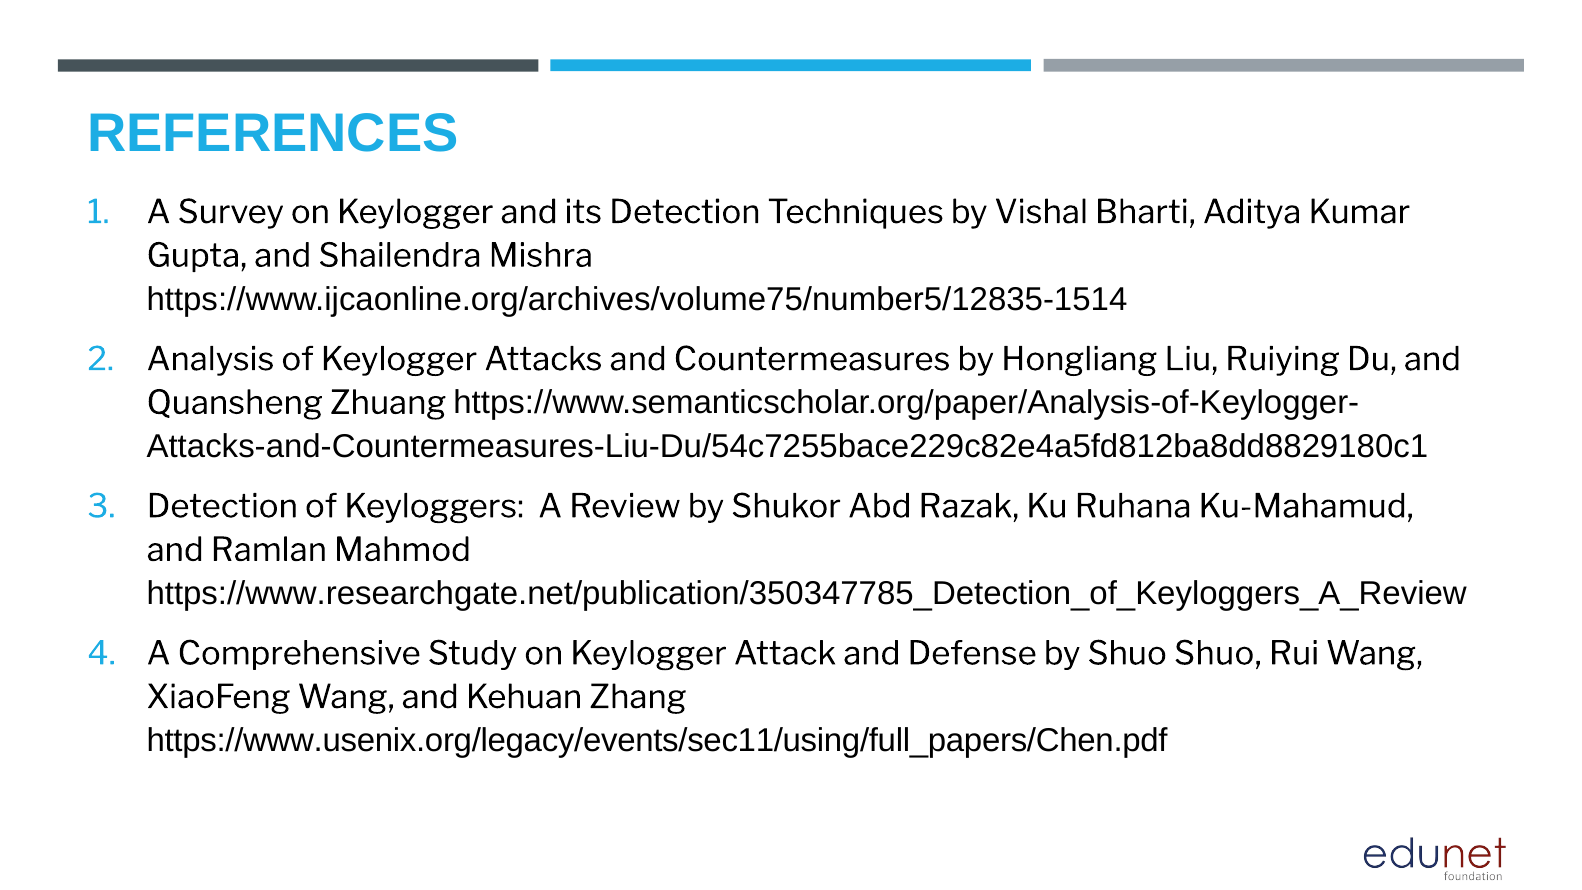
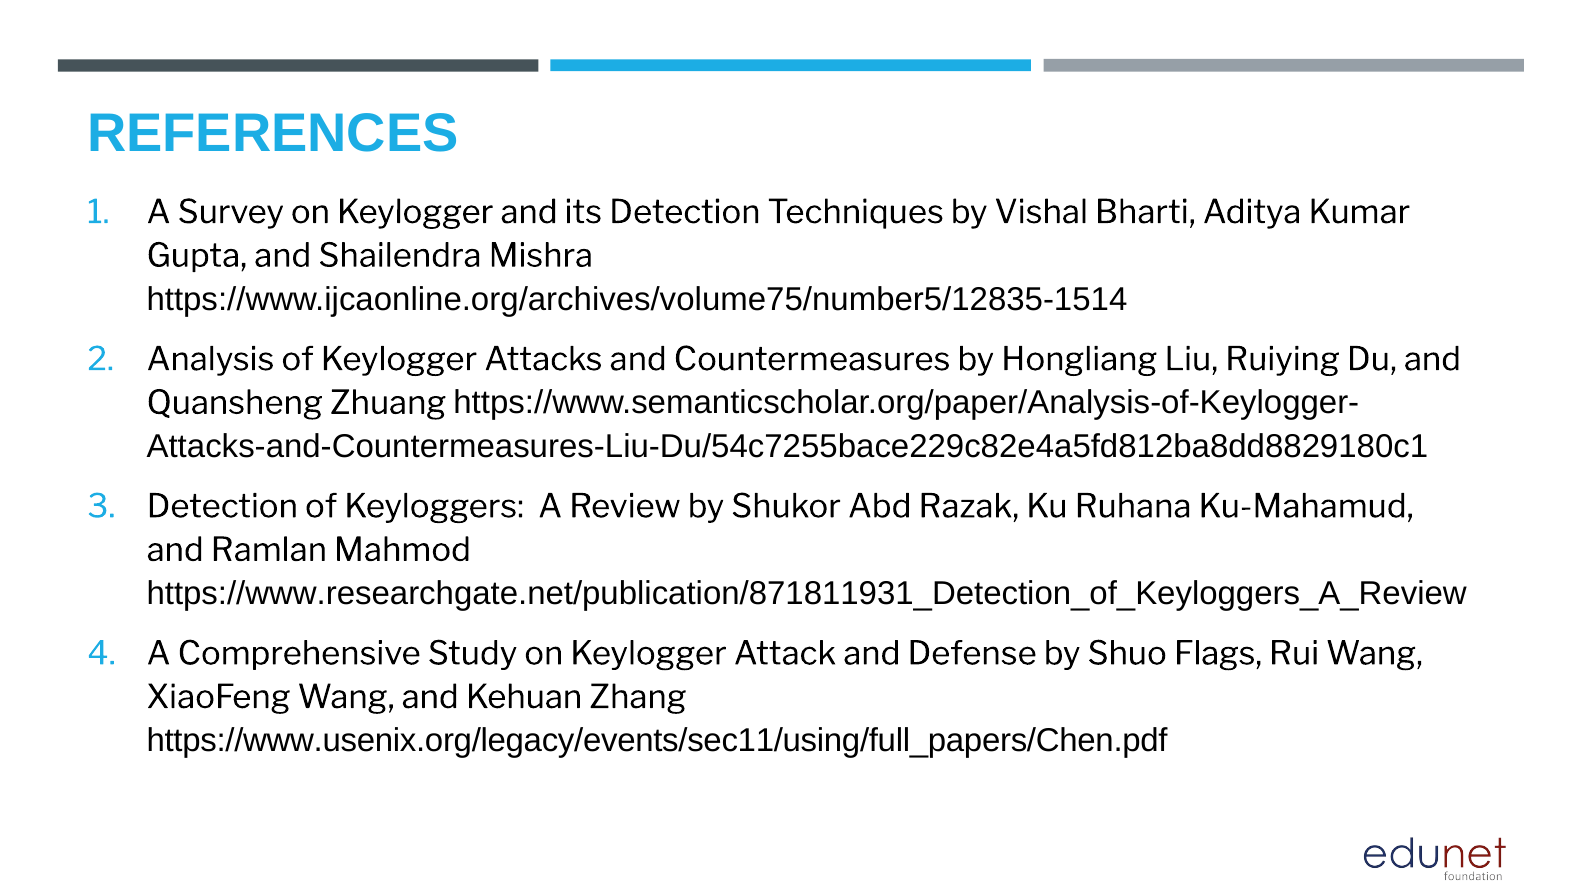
https://www.researchgate.net/publication/350347785_Detection_of_Keyloggers_A_Review: https://www.researchgate.net/publication/350347785_Detection_of_Keyloggers_A_Review -> https://www.researchgate.net/publication/871811931_Detection_of_Keyloggers_A_Review (807, 593)
Shuo Shuo: Shuo -> Flags (1218, 654)
